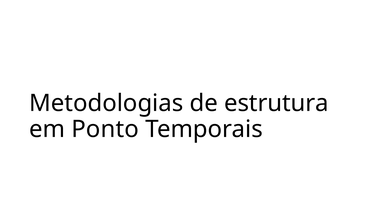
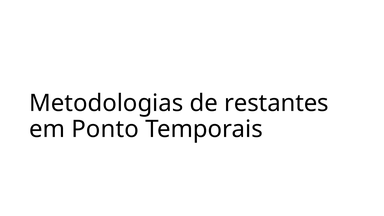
estrutura: estrutura -> restantes (276, 103)
